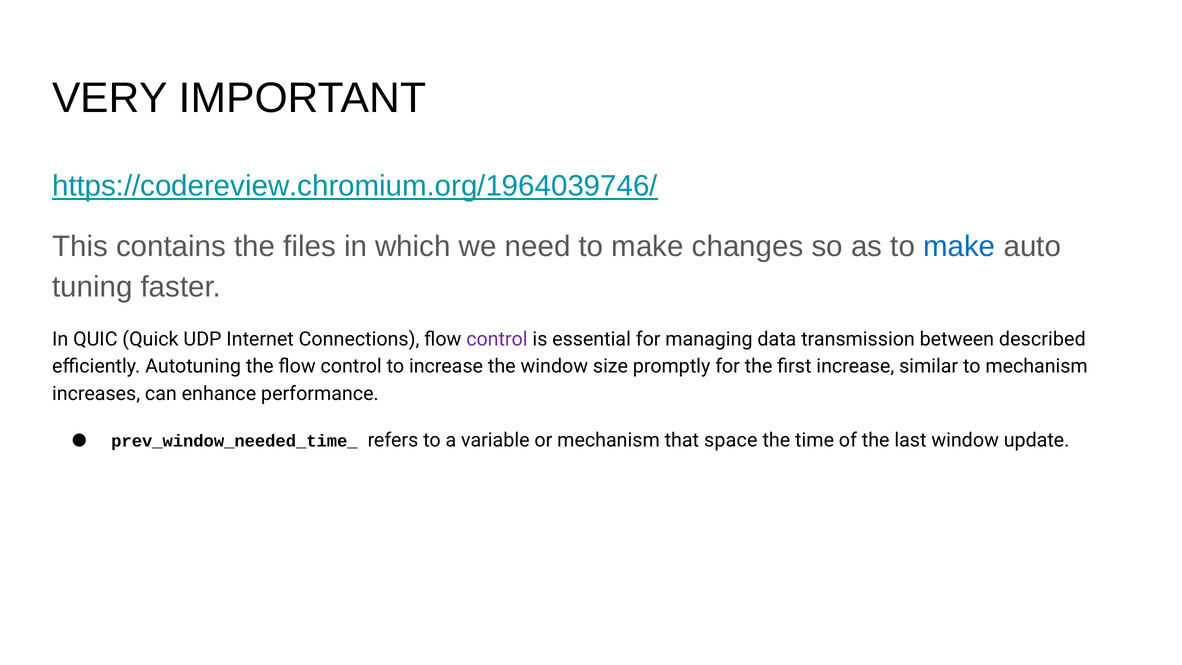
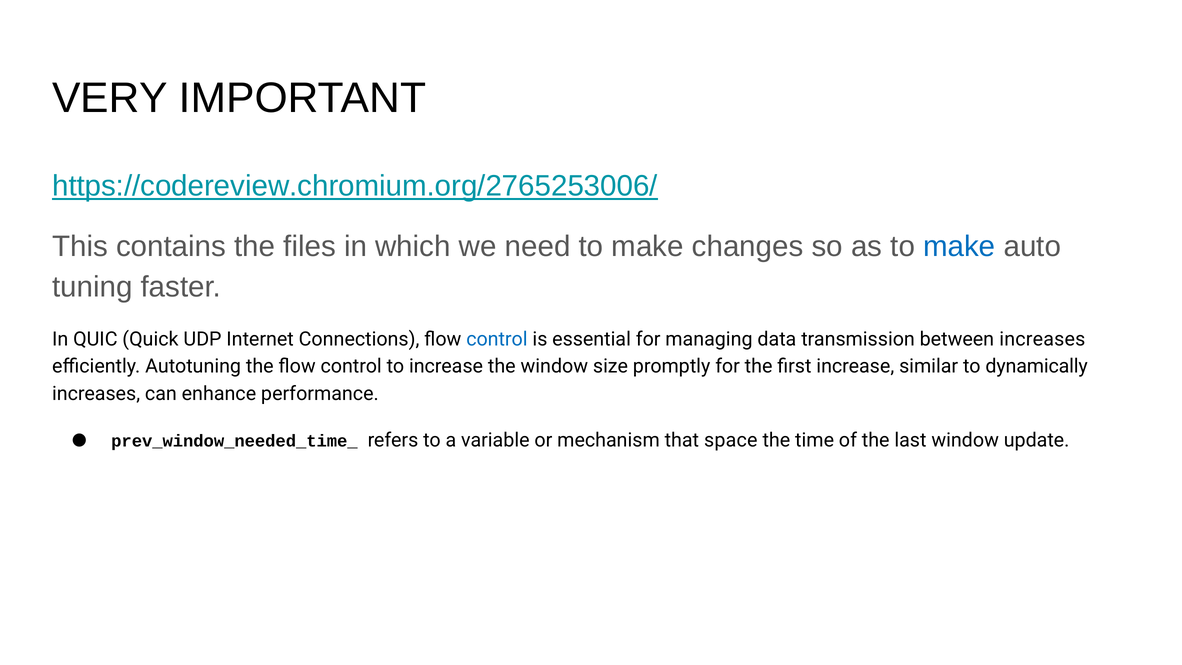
https://codereview.chromium.org/1964039746/: https://codereview.chromium.org/1964039746/ -> https://codereview.chromium.org/2765253006/ (355, 186)
control colour: purple -> blue (497, 339)
between described: described -> increases (1042, 339)
to mechanism: mechanism -> dynamically (1037, 366)
